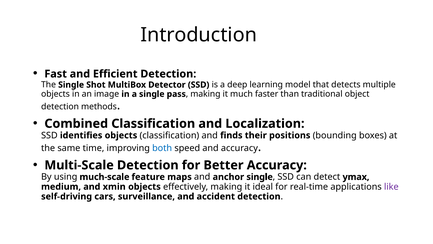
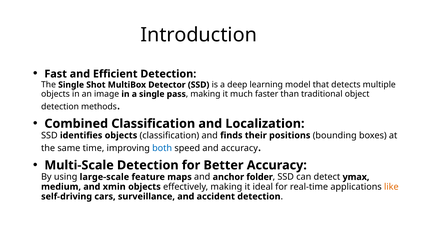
much-scale: much-scale -> large-scale (104, 177)
anchor single: single -> folder (260, 177)
like colour: purple -> orange (391, 186)
